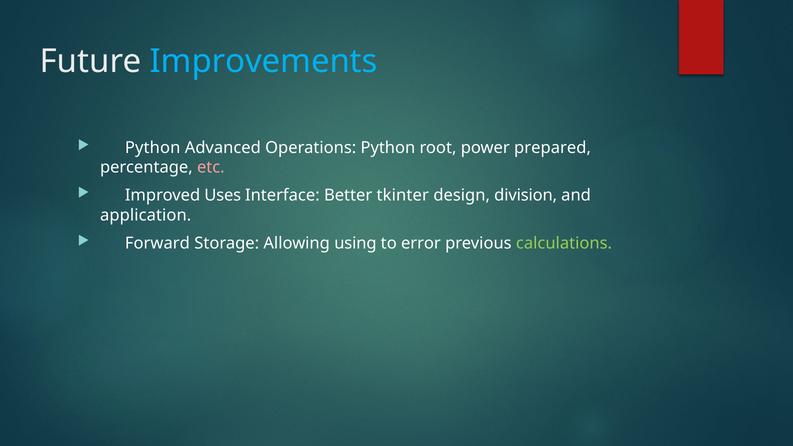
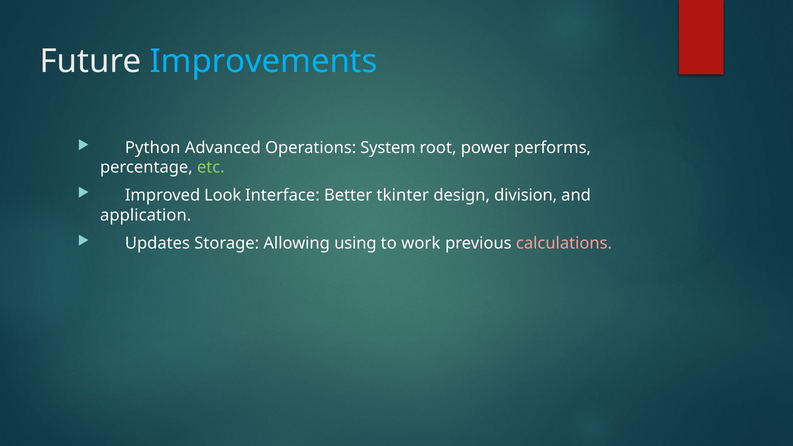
Operations Python: Python -> System (388, 148)
prepared: prepared -> performs (553, 148)
etc colour: pink -> light green (211, 167)
Uses: Uses -> Look (223, 196)
Forward: Forward -> Updates (157, 243)
error: error -> work (421, 243)
calculations colour: light green -> pink (564, 243)
